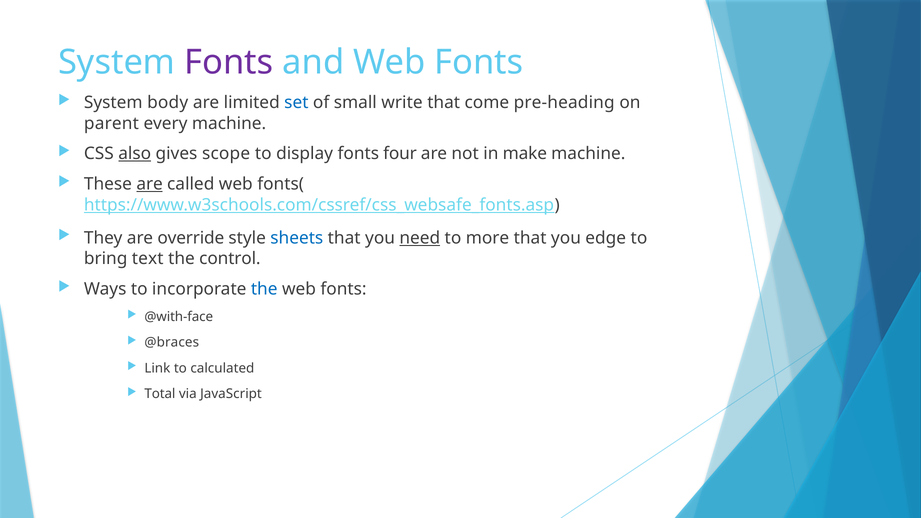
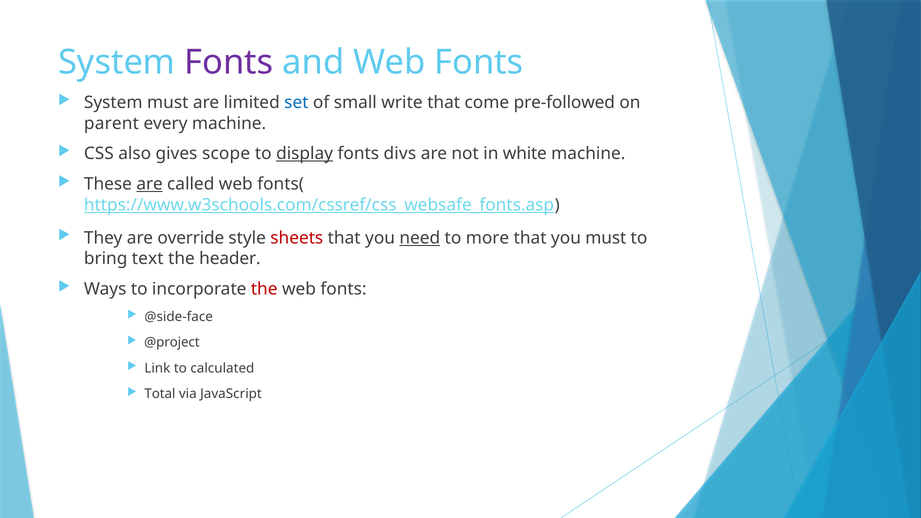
System body: body -> must (168, 103)
pre-heading: pre-heading -> pre-followed (564, 103)
also underline: present -> none (135, 154)
display underline: none -> present (305, 154)
four: four -> divs (400, 154)
make: make -> white (525, 154)
sheets colour: blue -> red (297, 238)
you edge: edge -> must (606, 238)
control: control -> header (230, 259)
the colour: blue -> red (264, 289)
@with-face: @with-face -> @side-face (179, 317)
@braces: @braces -> @project (172, 343)
